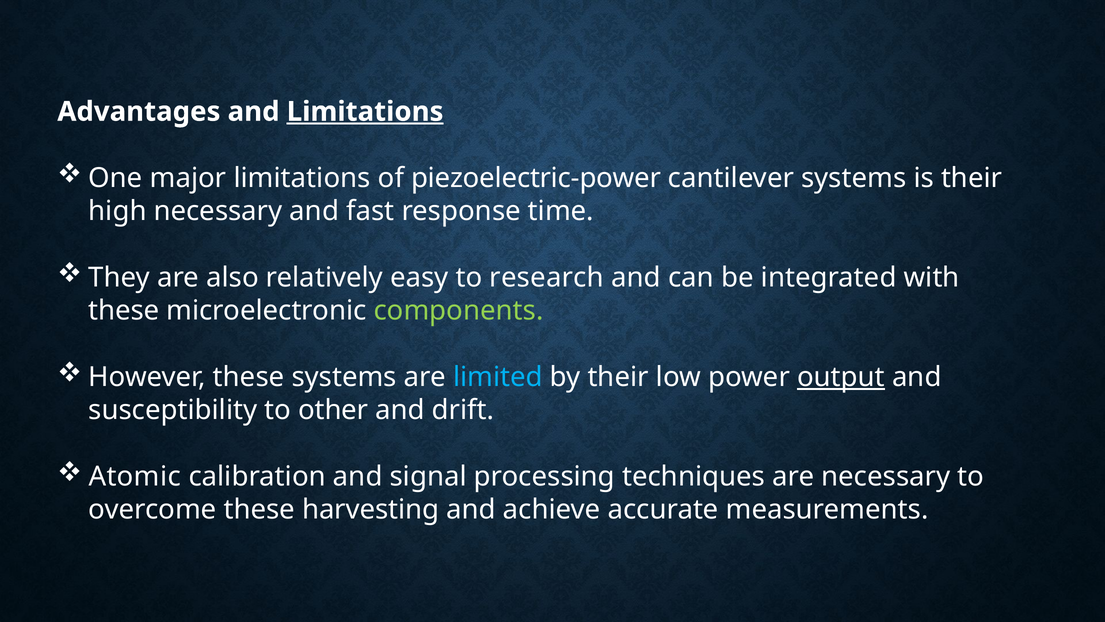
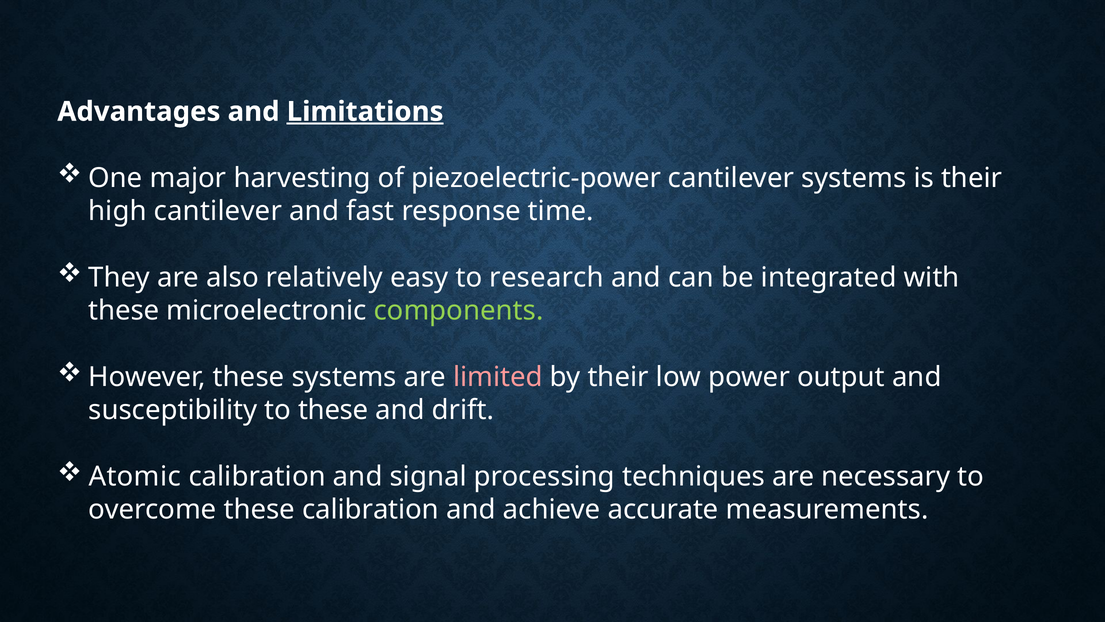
major limitations: limitations -> harvesting (302, 178)
high necessary: necessary -> cantilever (218, 211)
limited colour: light blue -> pink (498, 377)
output underline: present -> none (841, 377)
to other: other -> these (333, 410)
these harvesting: harvesting -> calibration (371, 509)
